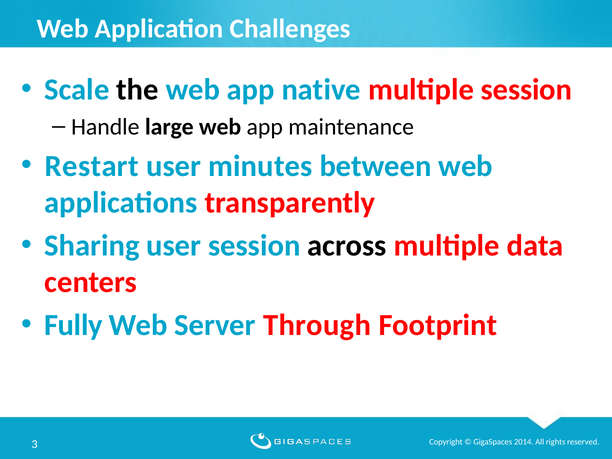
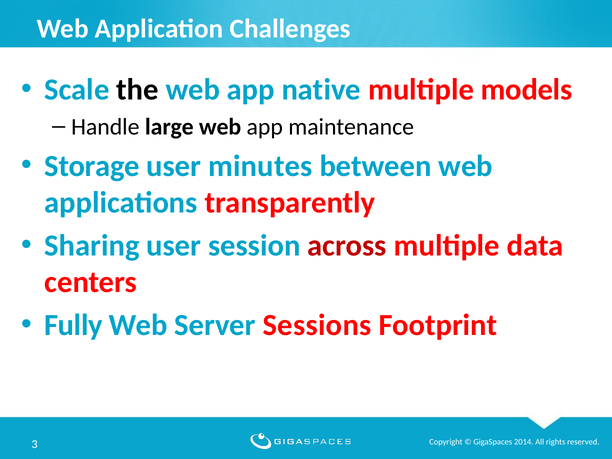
multiple session: session -> models (527, 90)
Restart: Restart -> Storage (92, 166)
across colour: black -> red (347, 246)
Through: Through -> Sessions (317, 325)
